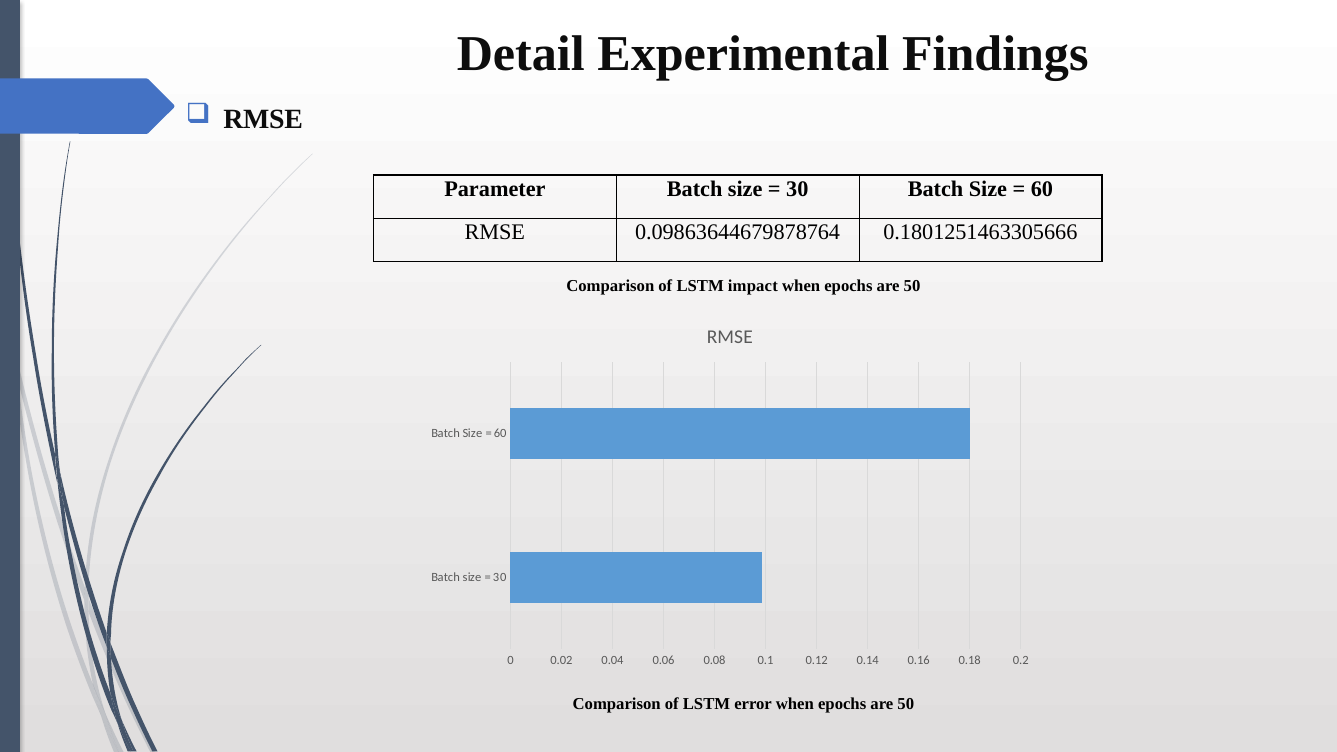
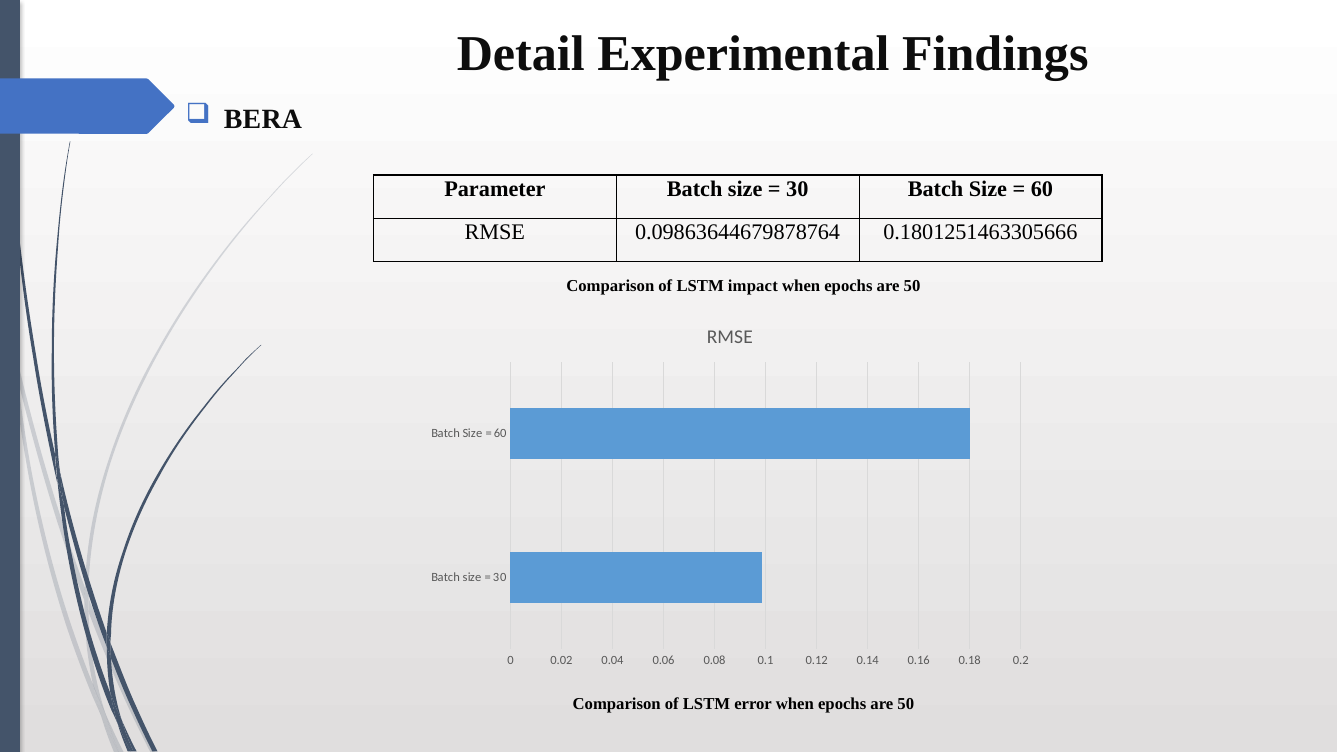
RMSE: RMSE -> BERA (263, 119)
